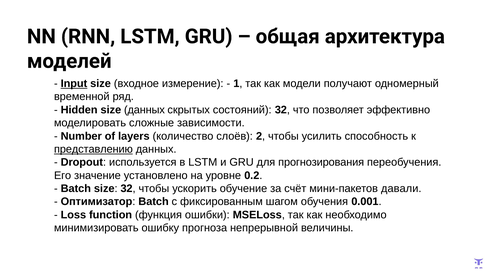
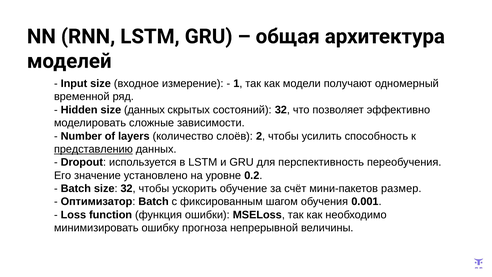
Input underline: present -> none (74, 84)
прогнозирования: прогнозирования -> перспективность (321, 162)
давали: давали -> размер (401, 188)
